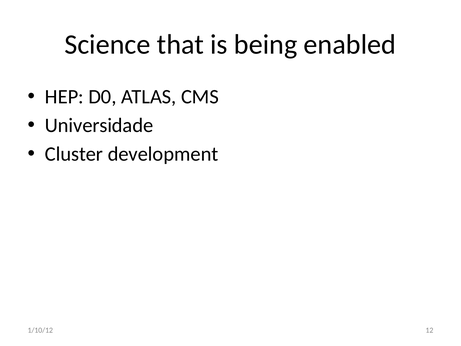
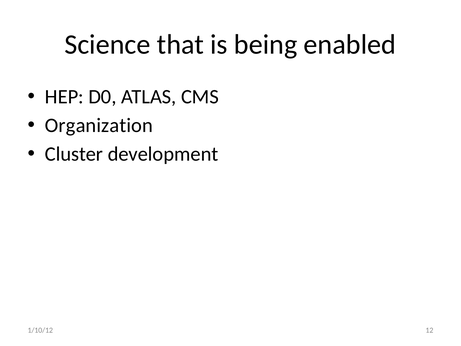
Universidade: Universidade -> Organization (99, 125)
